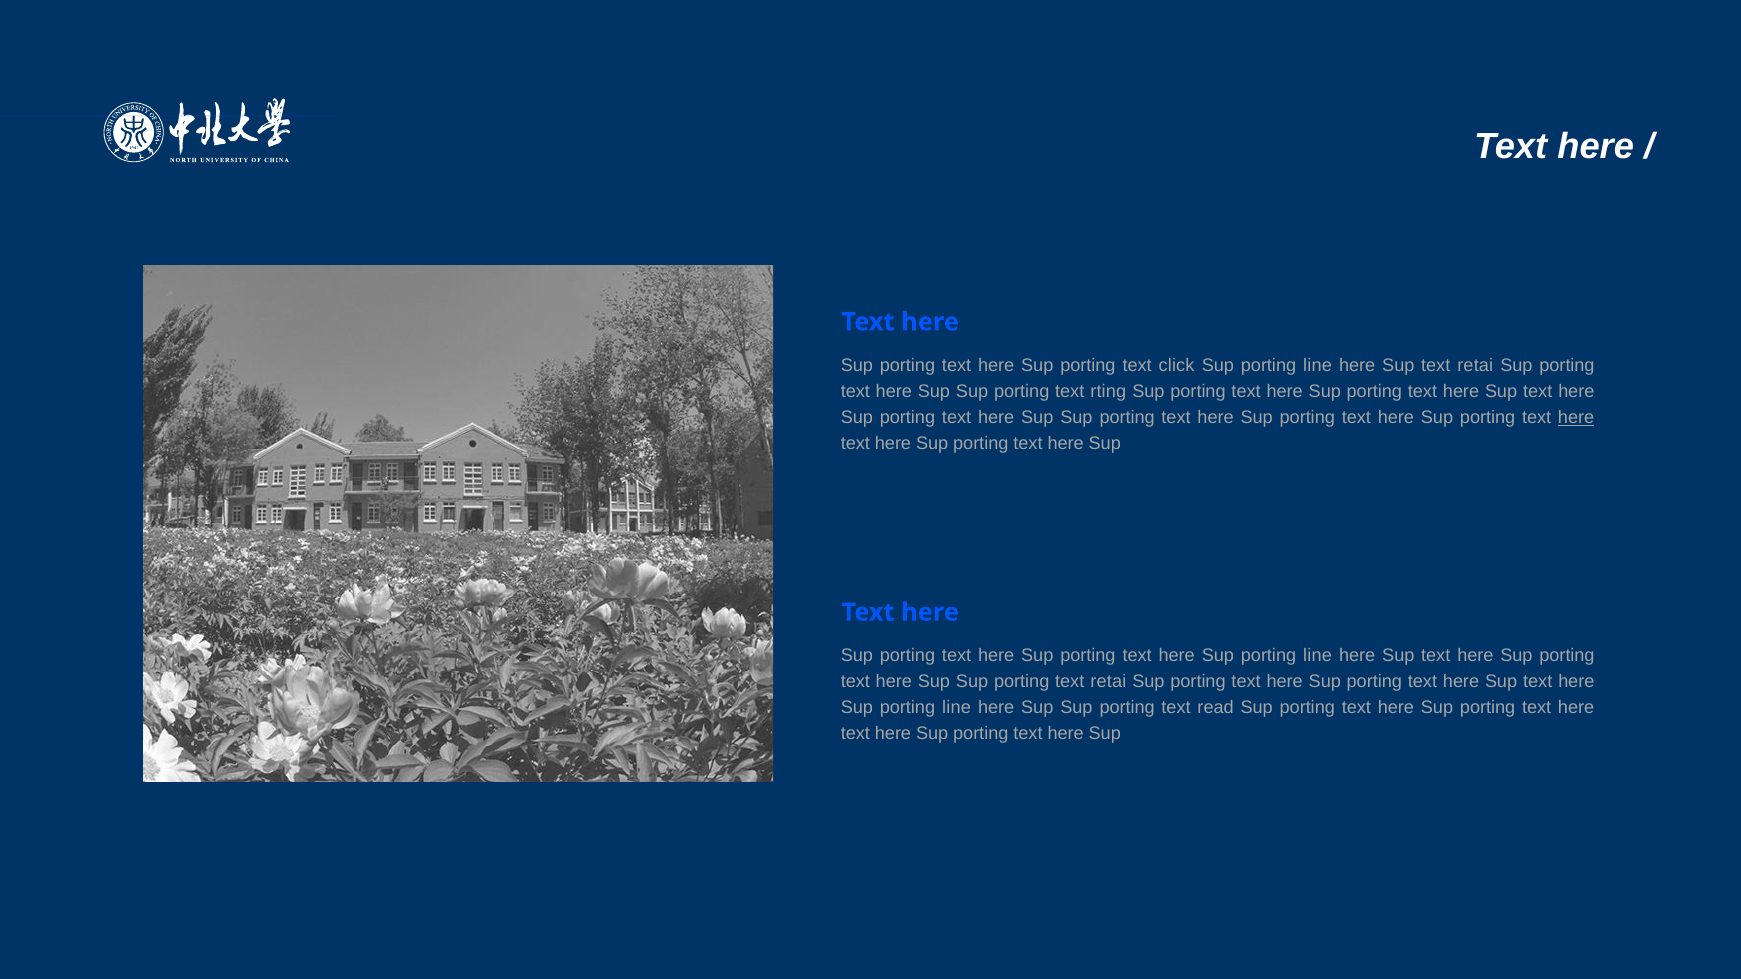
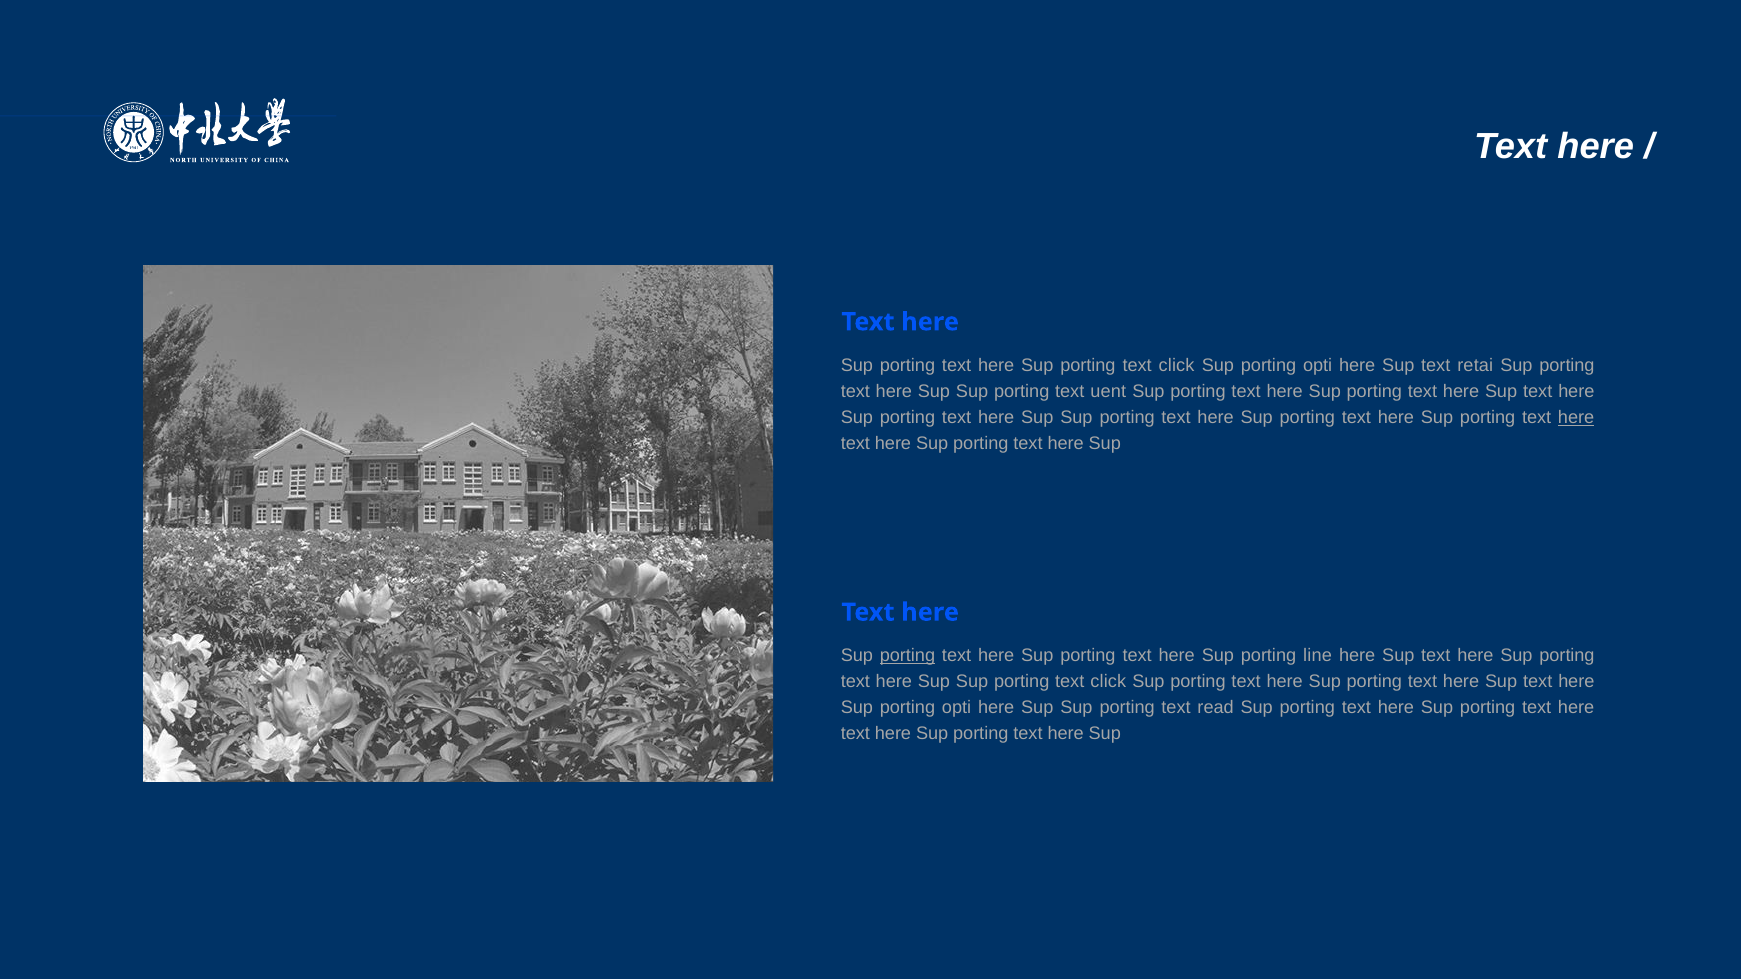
line: line -> opti (1318, 365)
rting: rting -> uent (1108, 392)
porting underline: none -> present (907, 656)
retai: retai -> click (1108, 682)
line: line -> opti (957, 708)
